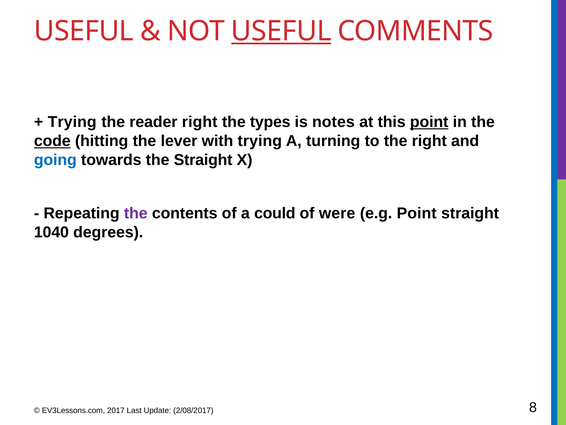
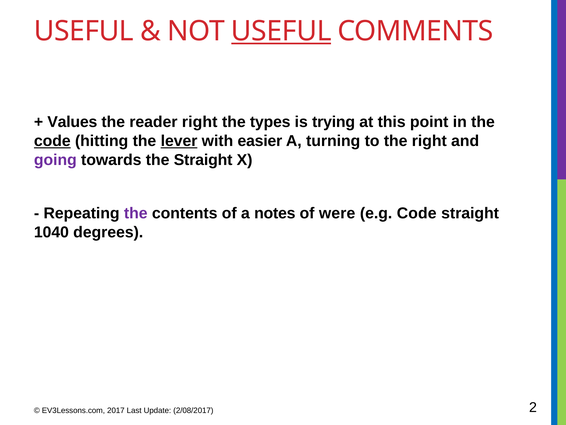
Trying: Trying -> Values (72, 122)
notes: notes -> trying (334, 122)
point underline: present -> none (429, 122)
lever underline: none -> present (179, 141)
with trying: trying -> easier (260, 141)
going colour: blue -> purple (55, 160)
could: could -> notes (275, 213)
e.g Point: Point -> Code (417, 213)
8: 8 -> 2 (533, 407)
